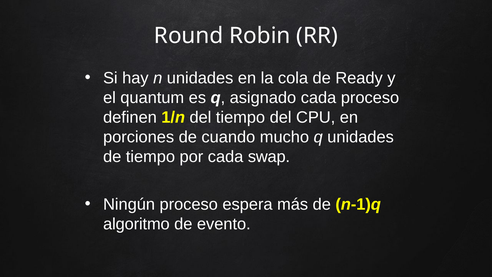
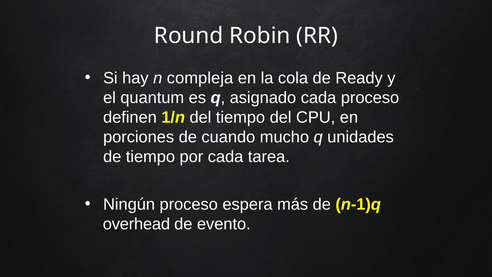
n unidades: unidades -> compleja (200, 78)
swap: swap -> tarea (269, 157)
algoritmo: algoritmo -> overhead (136, 224)
